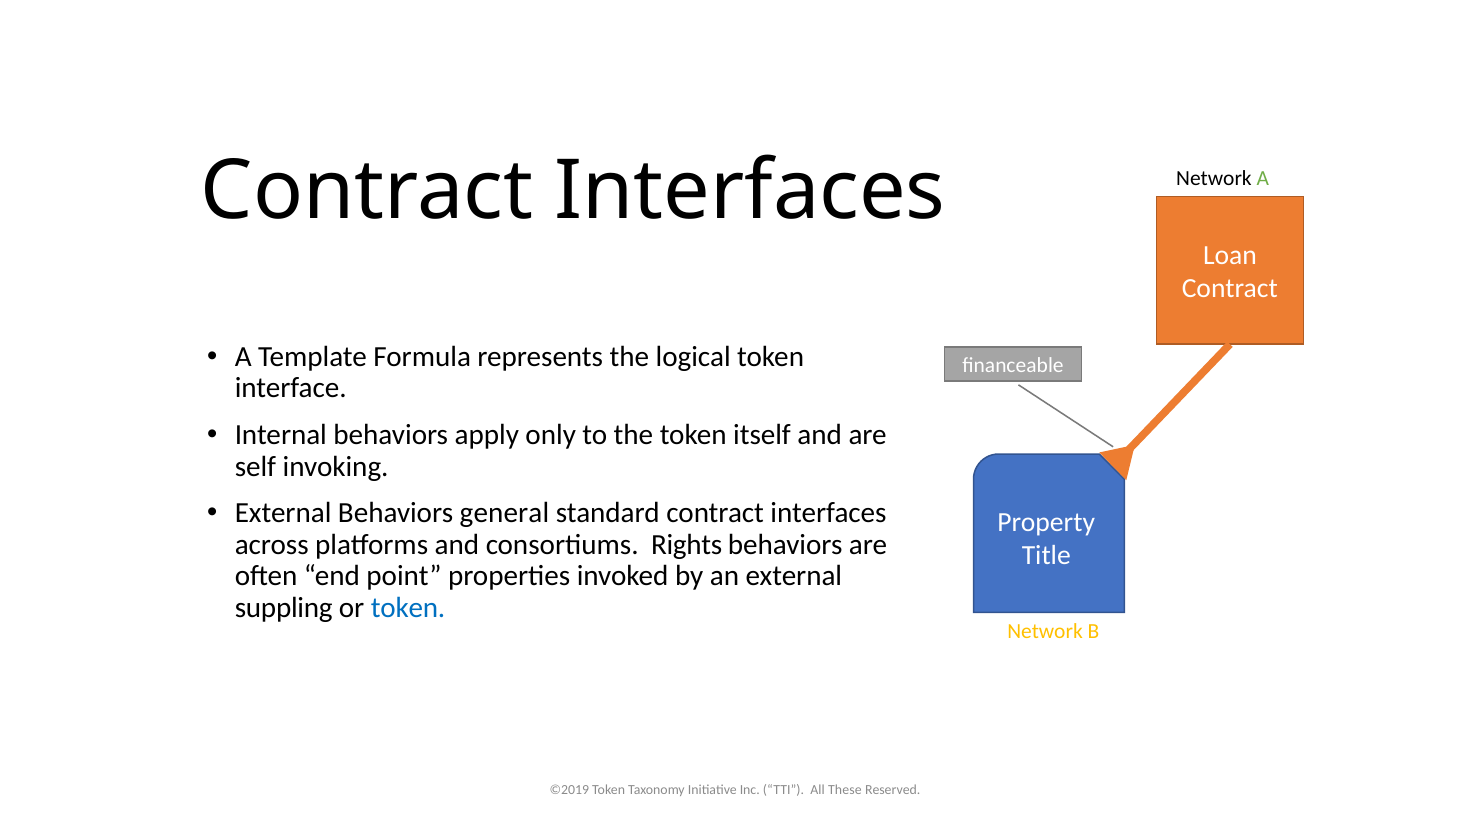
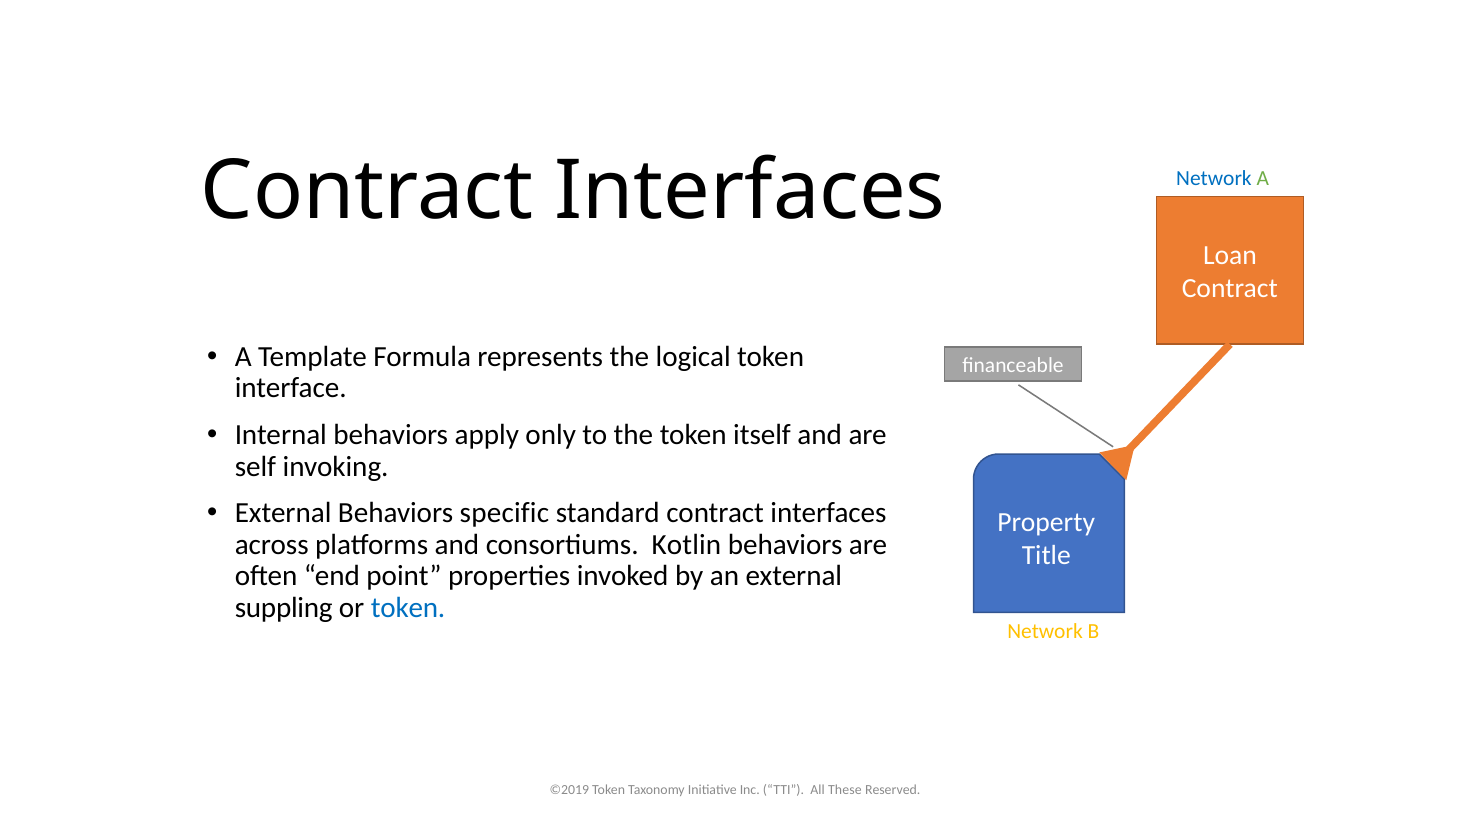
Network colour: black -> blue (1214, 178)
general: general -> specific (504, 513)
Rights: Rights -> Kotlin (686, 544)
